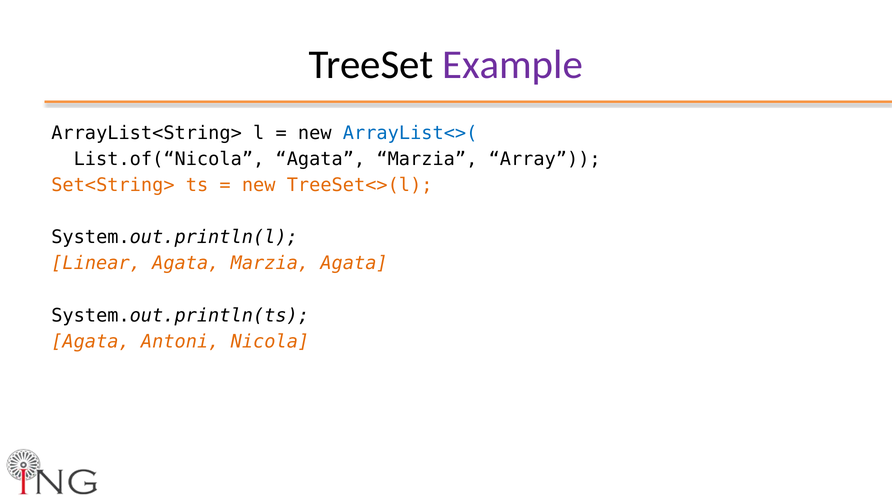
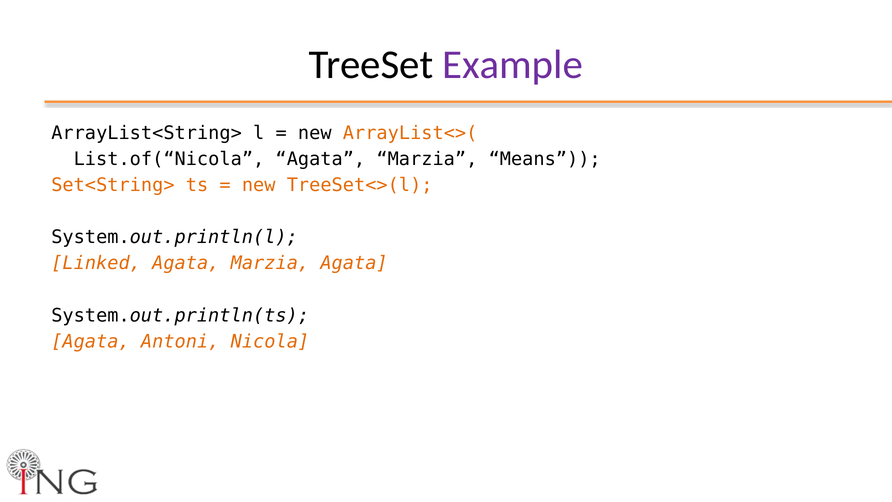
ArrayList<>( colour: blue -> orange (410, 133)
Array: Array -> Means (545, 159)
Linear: Linear -> Linked (96, 263)
